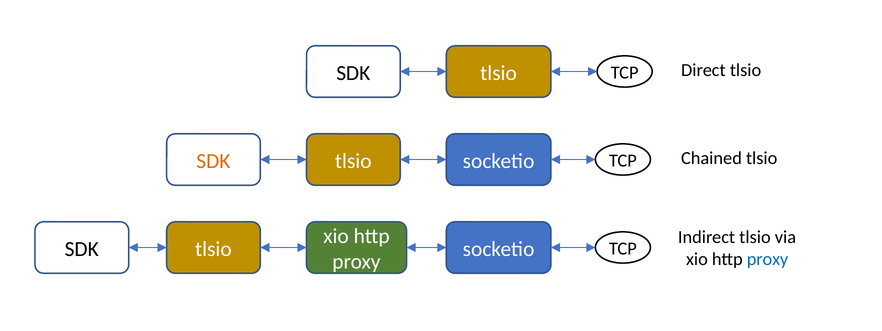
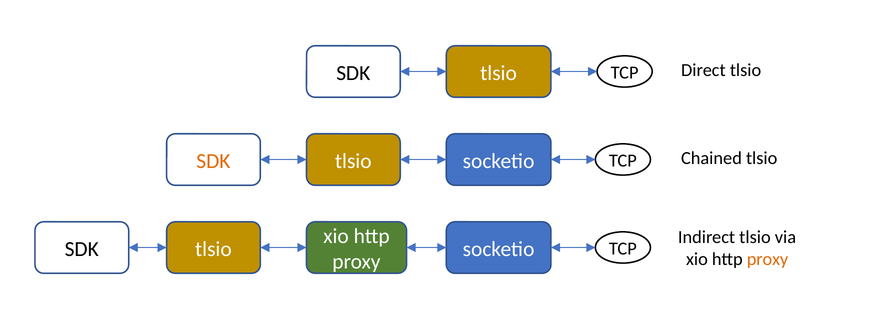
proxy colour: blue -> orange (768, 259)
